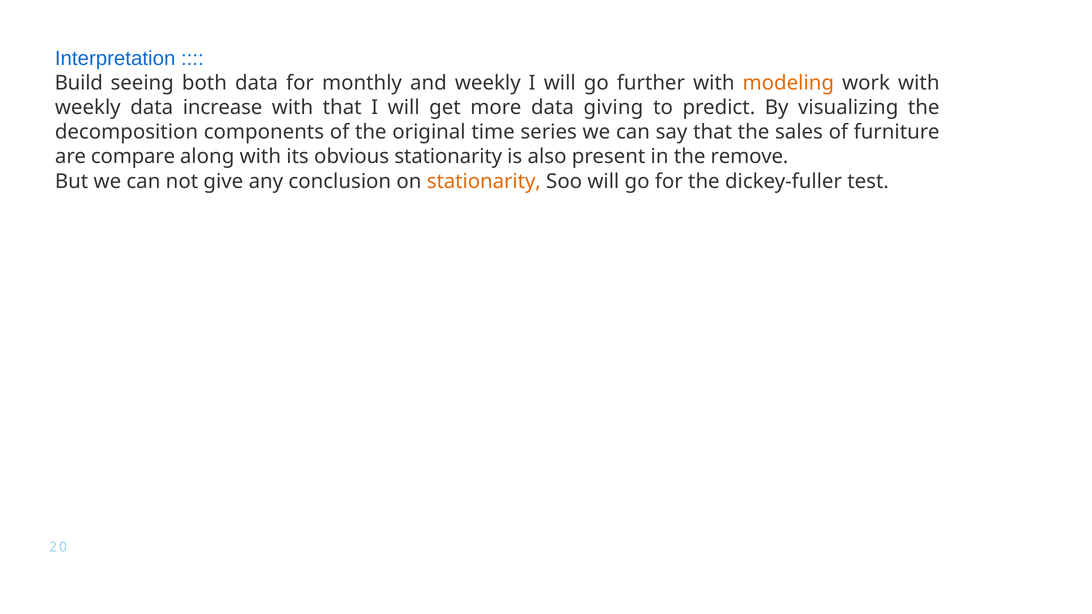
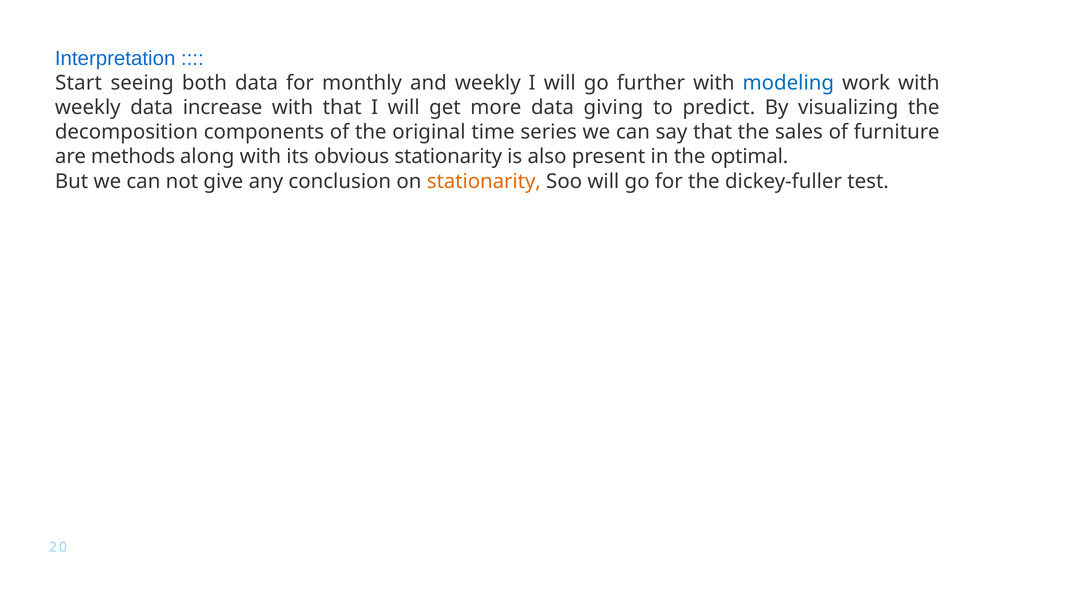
Build: Build -> Start (79, 83)
modeling colour: orange -> blue (788, 83)
compare: compare -> methods (133, 157)
remove: remove -> optimal (749, 157)
